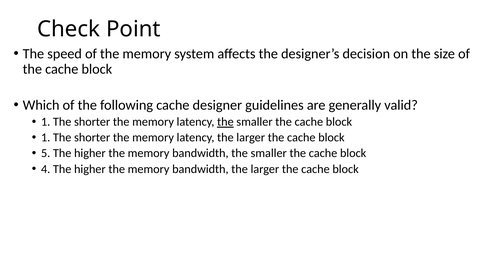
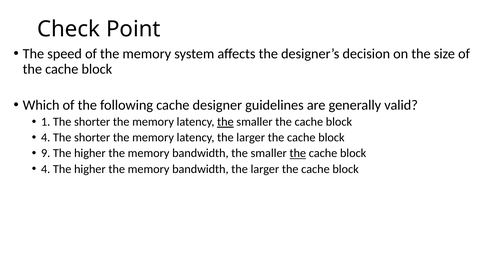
1: 1 -> 4 (46, 138)
5: 5 -> 9 (46, 153)
the underline: none -> present (298, 153)
